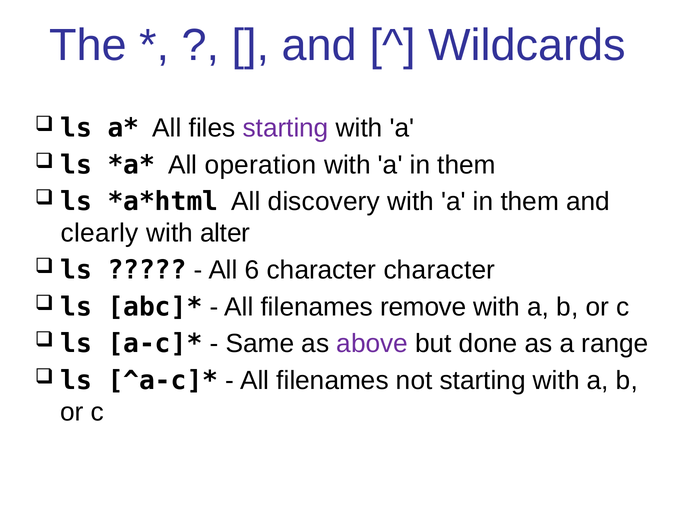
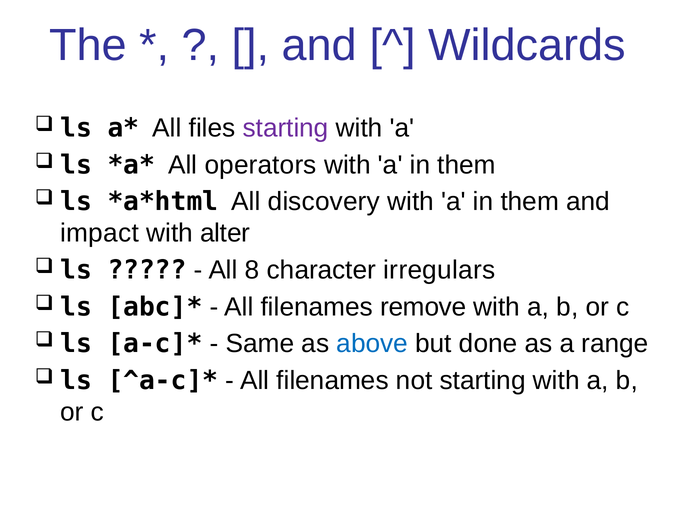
operation: operation -> operators (261, 165)
clearly: clearly -> impact (100, 233)
6: 6 -> 8 (252, 270)
character character: character -> irregulars (439, 270)
above colour: purple -> blue (372, 344)
